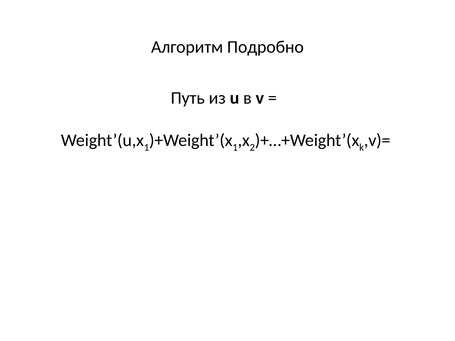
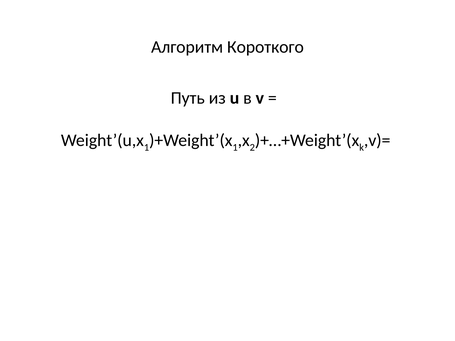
Подробно: Подробно -> Короткого (265, 47)
